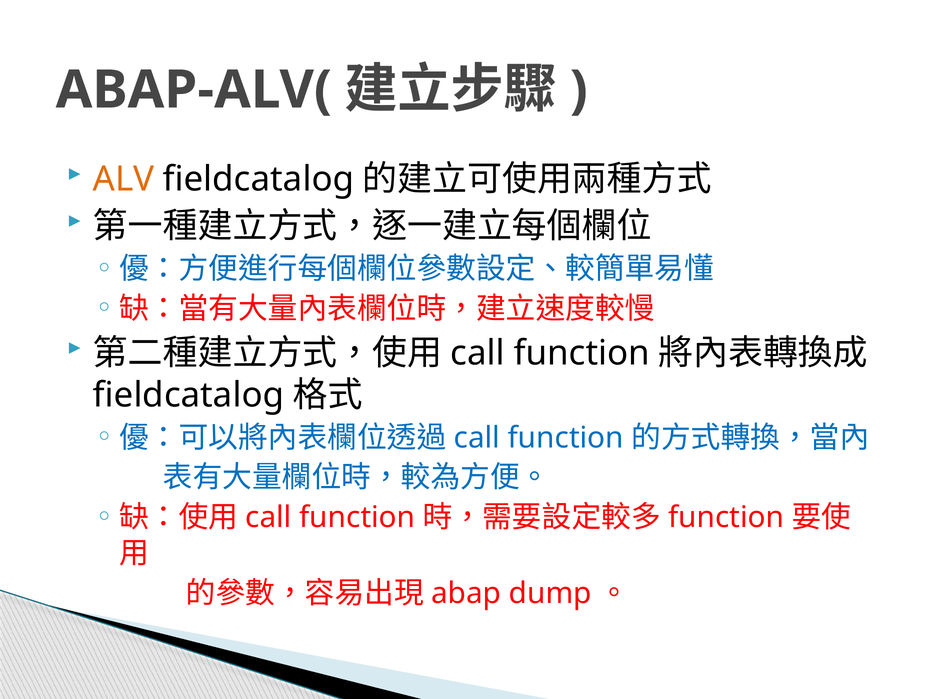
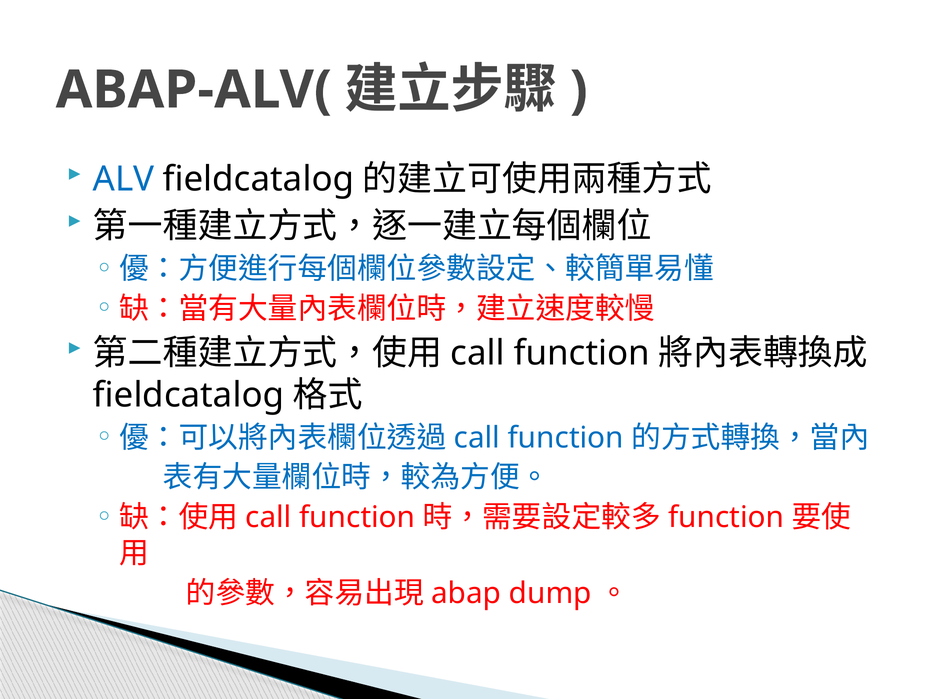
ALV colour: orange -> blue (124, 179)
